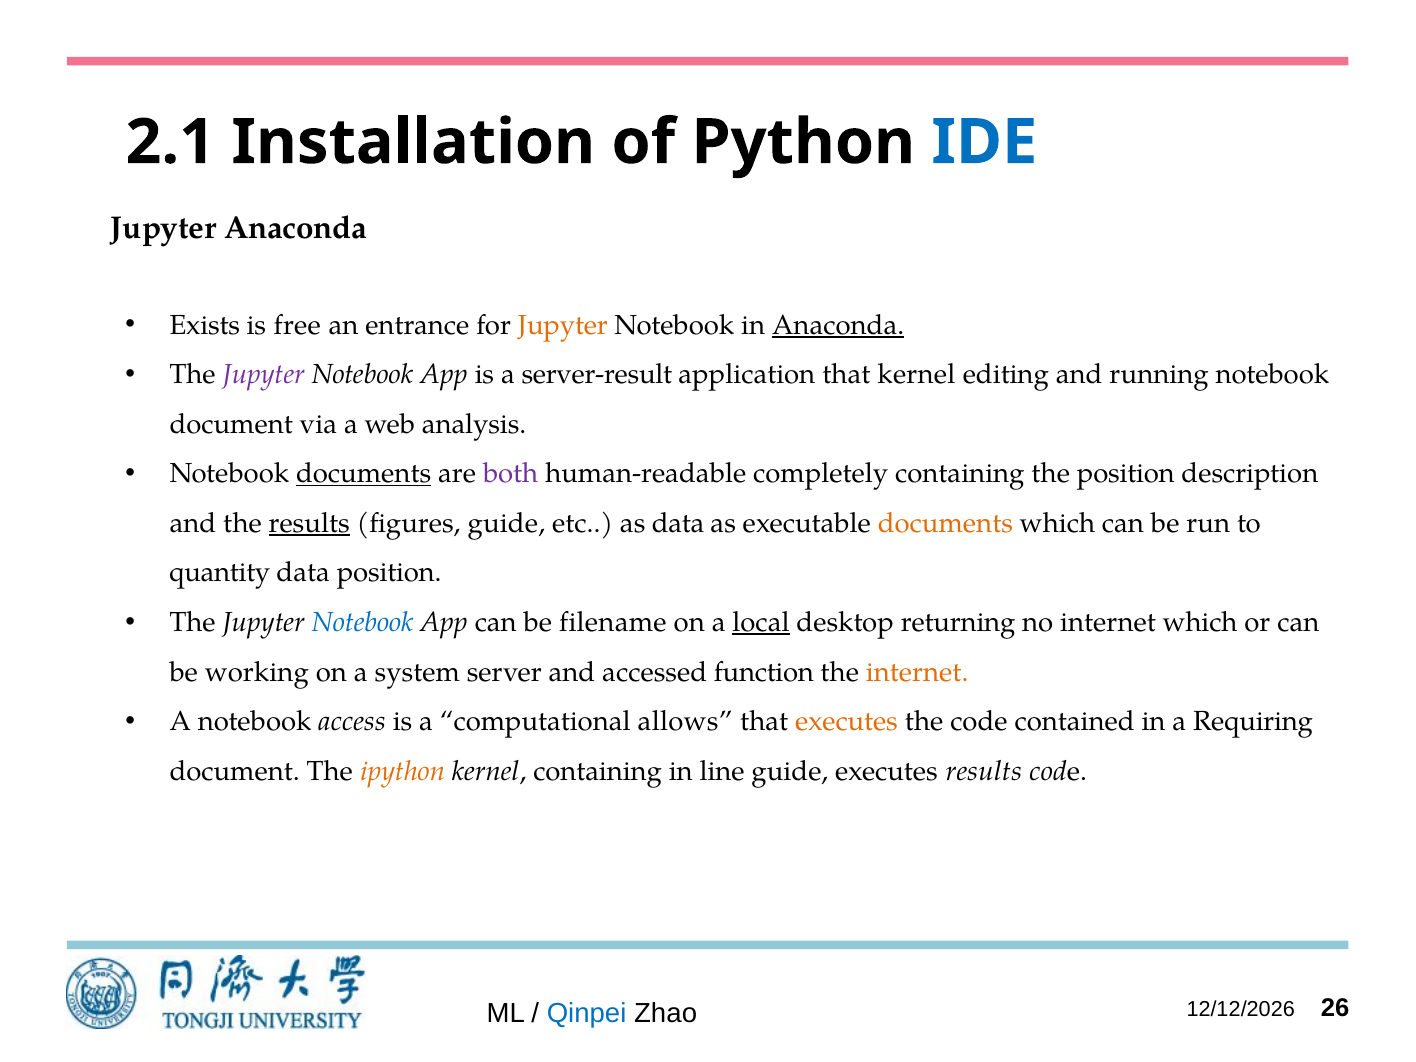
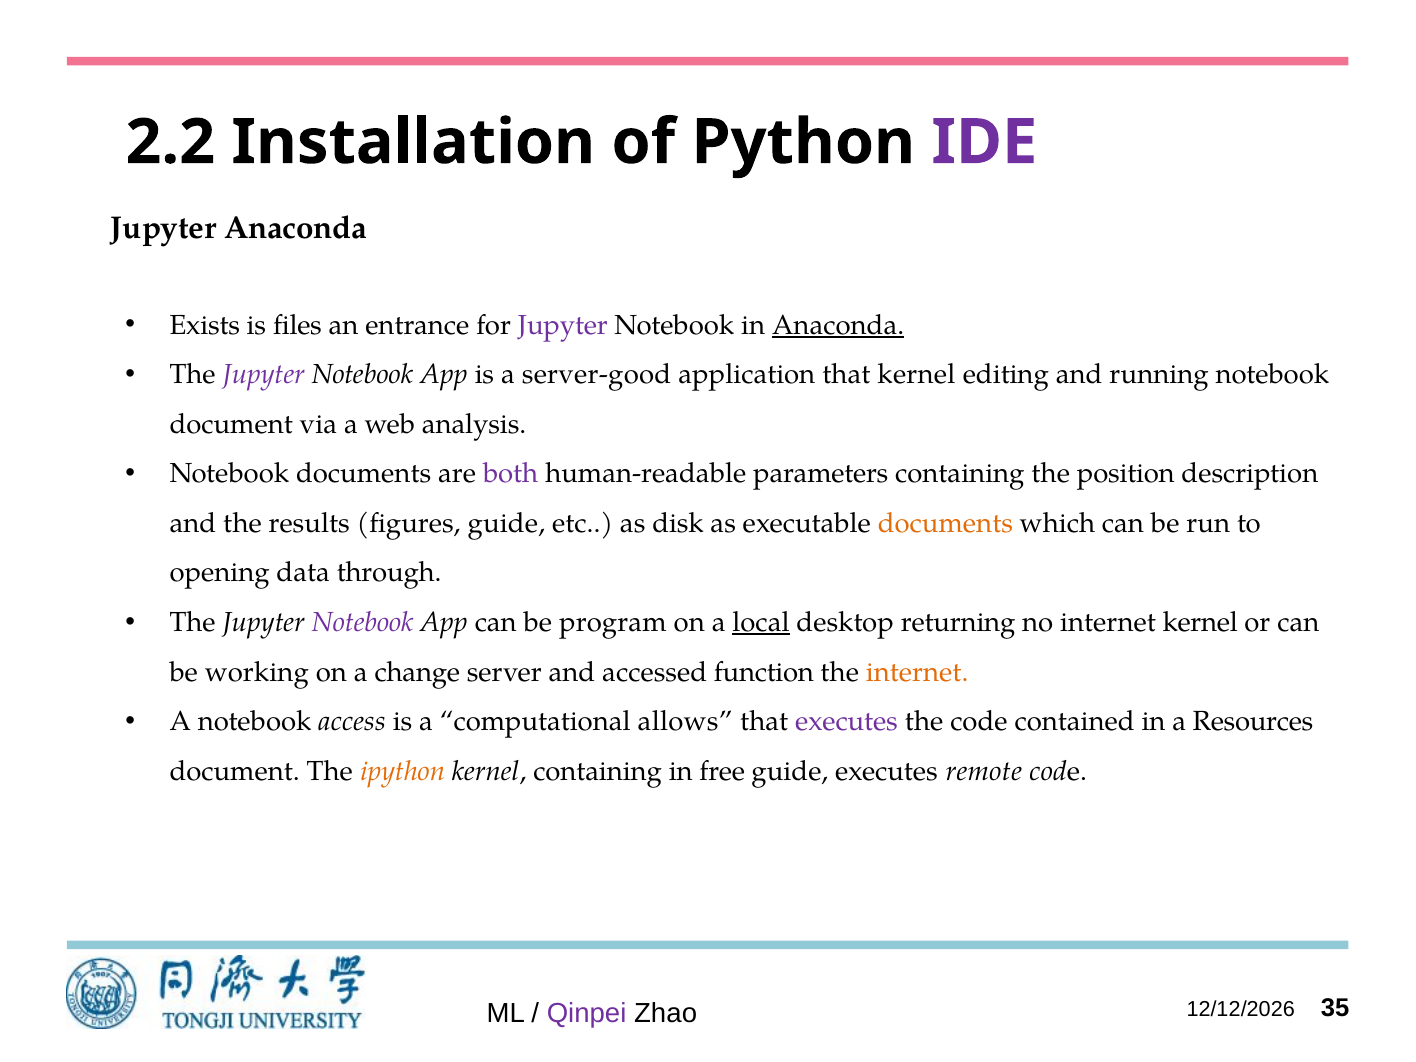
2.1: 2.1 -> 2.2 (170, 142)
IDE colour: blue -> purple (984, 142)
free: free -> files (297, 325)
Jupyter colour: orange -> purple (563, 325)
server-result: server-result -> server-good (597, 375)
documents underline: present -> none (364, 474)
completely: completely -> parameters (821, 474)
results underline: present -> none (309, 523)
as data: data -> disk (678, 523)
quantity: quantity -> opening (220, 573)
data position: position -> through (389, 573)
Notebook colour: blue -> purple (363, 622)
filename: filename -> program (613, 622)
internet which: which -> kernel (1200, 622)
system: system -> change (417, 672)
executes colour: orange -> purple (847, 722)
Requiring: Requiring -> Resources (1253, 722)
line: line -> free (722, 771)
executes results: results -> remote (984, 771)
26: 26 -> 35 (1335, 1008)
Qinpei colour: blue -> purple (587, 1014)
